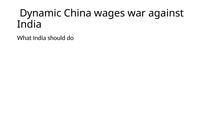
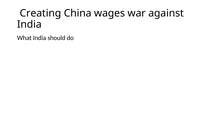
Dynamic: Dynamic -> Creating (40, 13)
